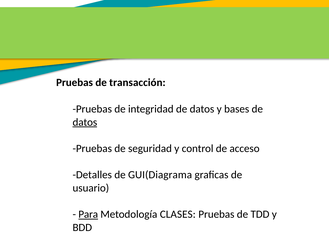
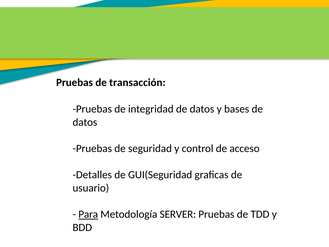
datos underline: present -> none (85, 122)
GUI(Diagrama: GUI(Diagrama -> GUI(Seguridad (160, 175)
CLASES: CLASES -> SERVER (178, 214)
